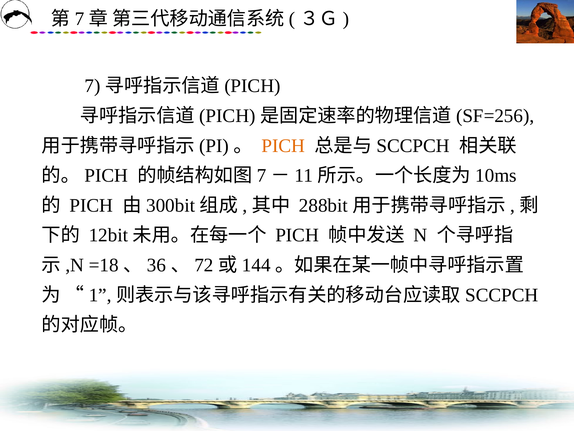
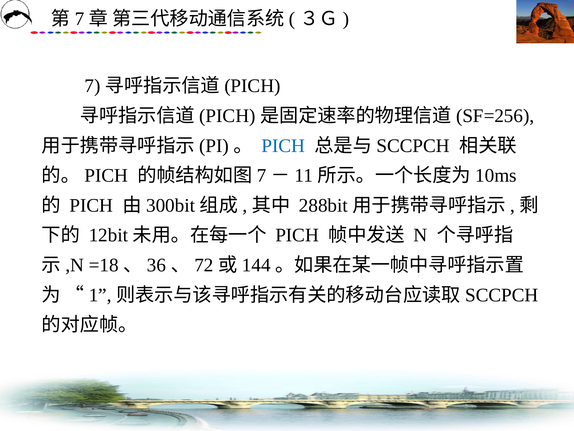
PICH colour: orange -> blue (283, 146)
